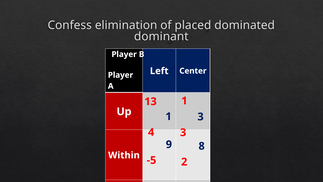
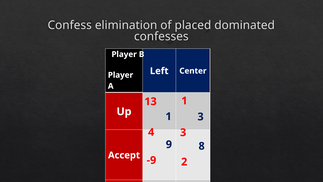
dominant: dominant -> confesses (161, 36)
Within: Within -> Accept (124, 155)
-5: -5 -> -9 (151, 160)
